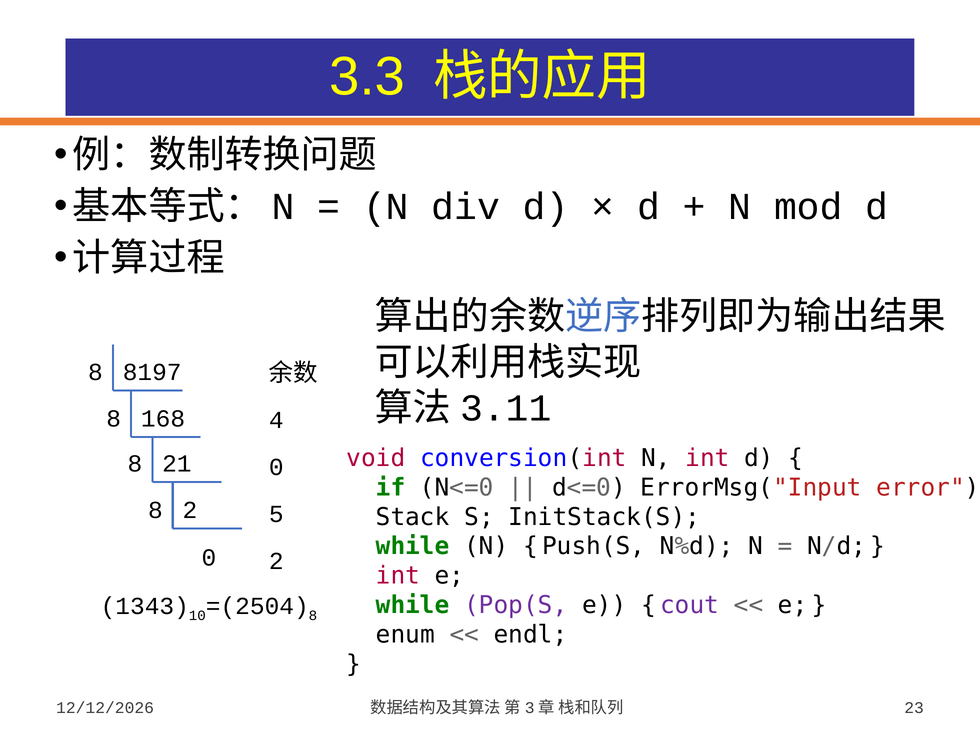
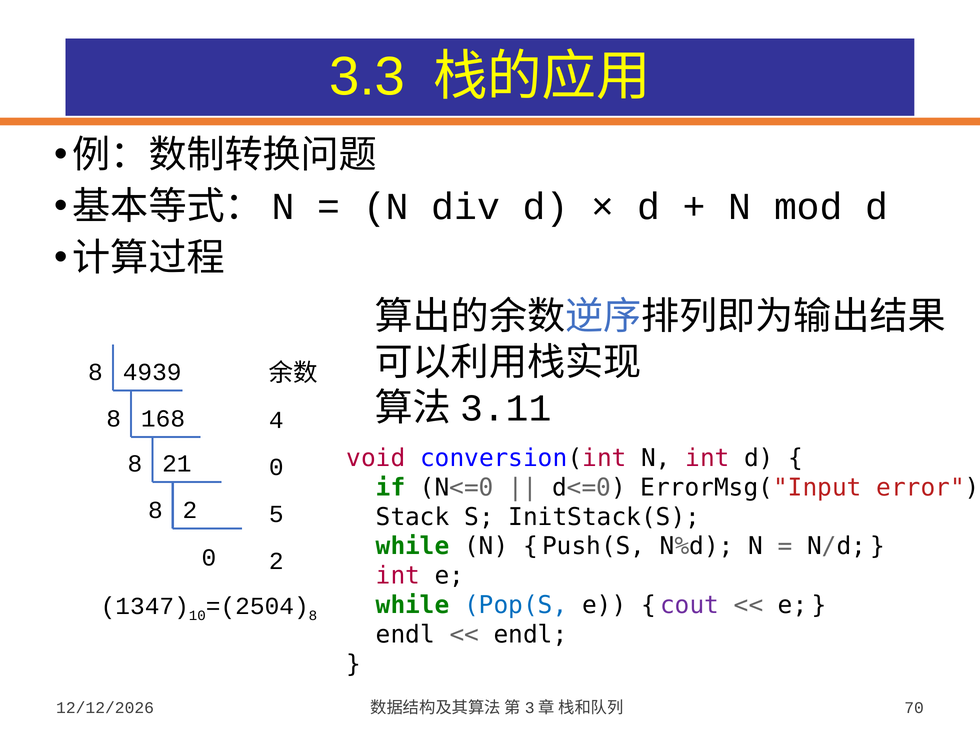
8197: 8197 -> 4939 (152, 372)
Pop(S colour: purple -> blue (516, 605)
1343: 1343 -> 1347 (145, 606)
enum: enum -> endl (405, 635)
23: 23 -> 70 (914, 708)
